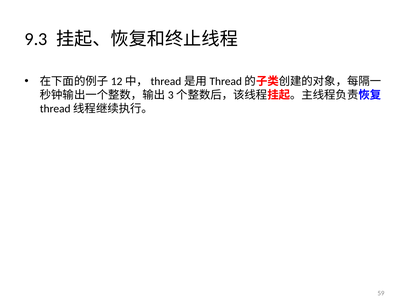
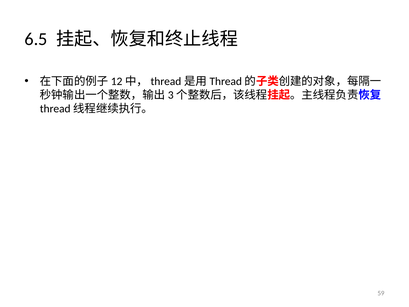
9.3: 9.3 -> 6.5 (36, 39)
